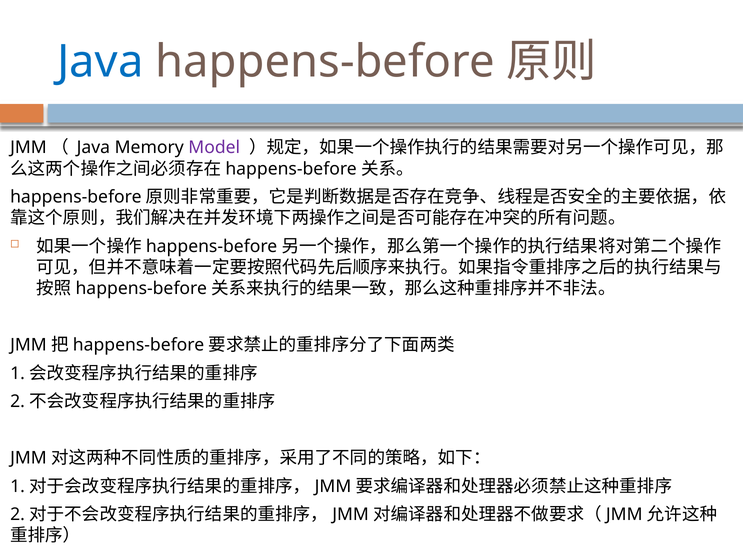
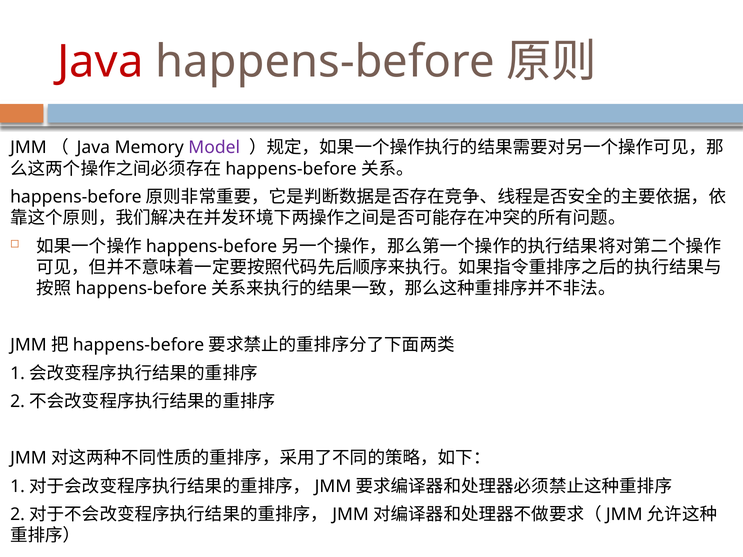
Java colour: blue -> red (100, 62)
